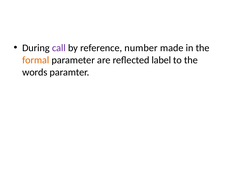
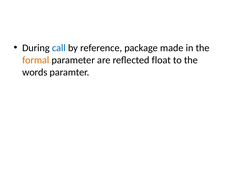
call colour: purple -> blue (59, 48)
number: number -> package (141, 48)
label: label -> float (161, 60)
